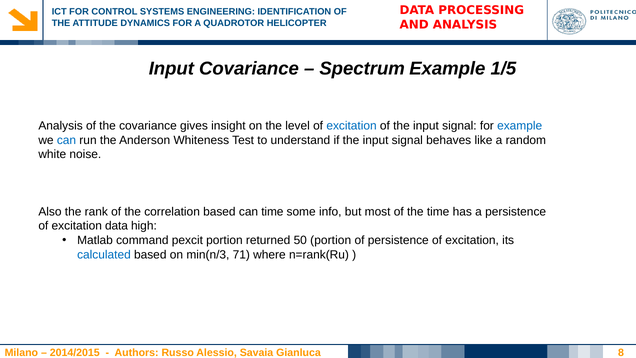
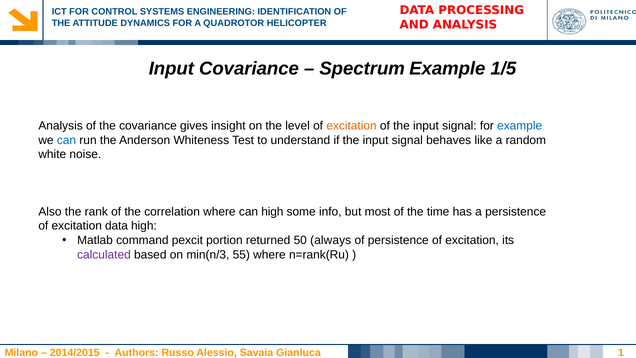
excitation colour: blue -> orange (352, 126)
correlation based: based -> where (219, 212)
can time: time -> high (272, 212)
50 portion: portion -> always (331, 240)
calculated colour: blue -> purple (104, 255)
71: 71 -> 55 (241, 255)
8: 8 -> 1 (621, 353)
